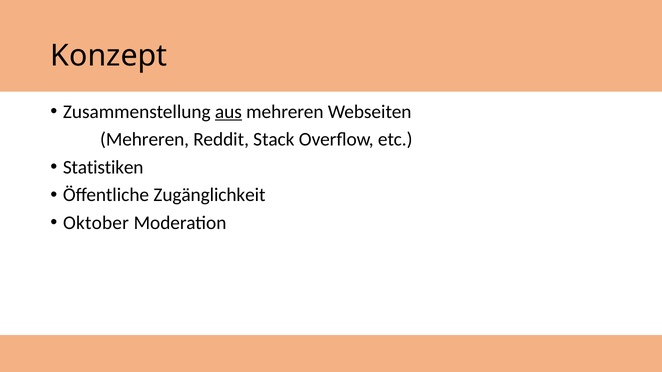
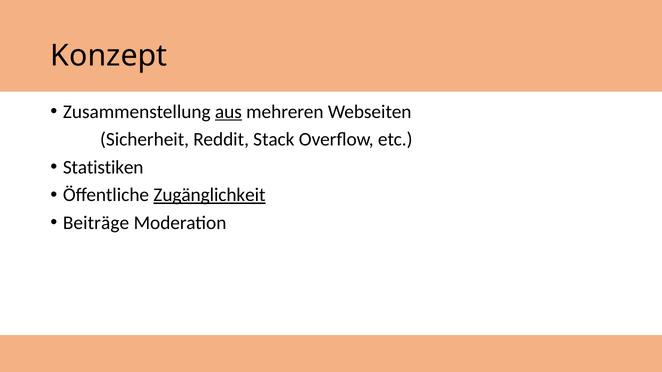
Mehreren: Mehreren -> Sicherheit (145, 140)
Zugänglichkeit underline: none -> present (209, 195)
Oktober: Oktober -> Beiträge (96, 223)
